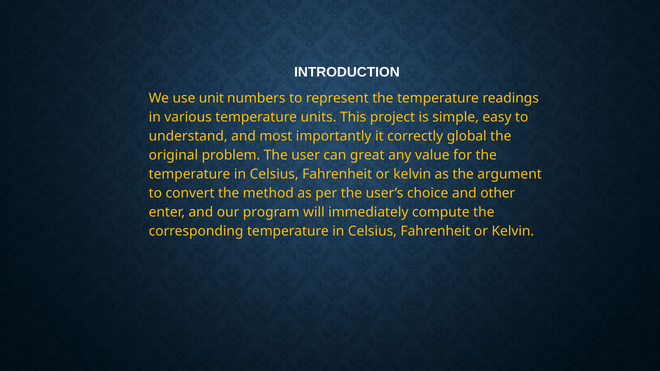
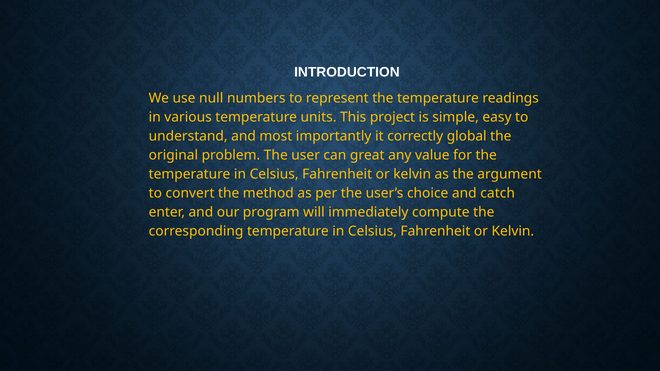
unit: unit -> null (211, 98)
other: other -> catch (498, 193)
